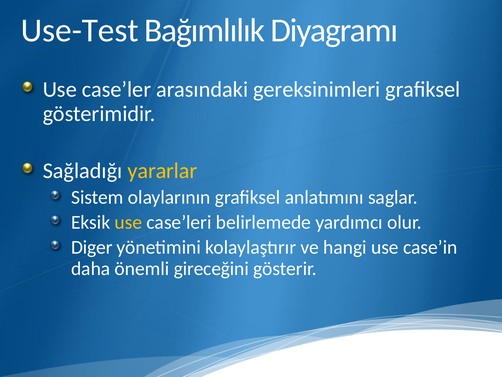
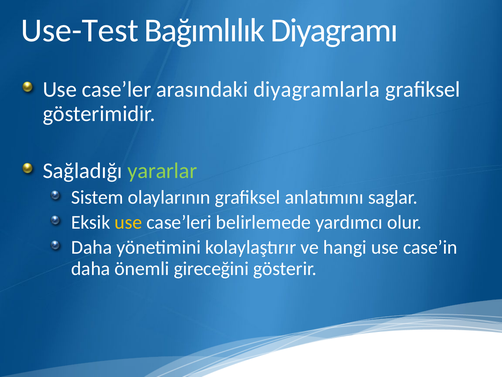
gereksinimleri: gereksinimleri -> diyagramlarla (317, 89)
yararlar colour: yellow -> light green (162, 171)
Diger: Diger -> Daha (92, 247)
